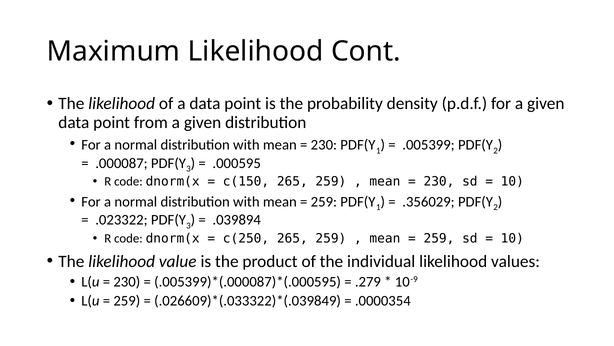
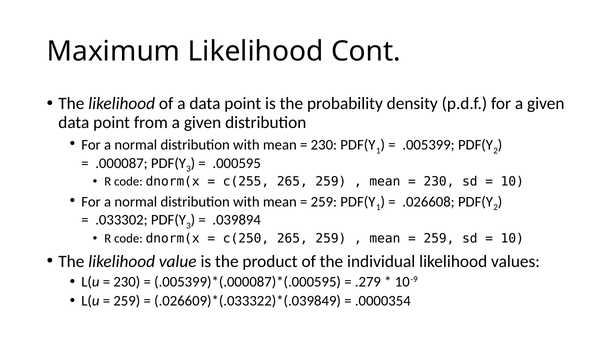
c(150: c(150 -> c(255 (246, 181)
.356029: .356029 -> .026608 (428, 201)
.023322: .023322 -> .033302 (121, 220)
